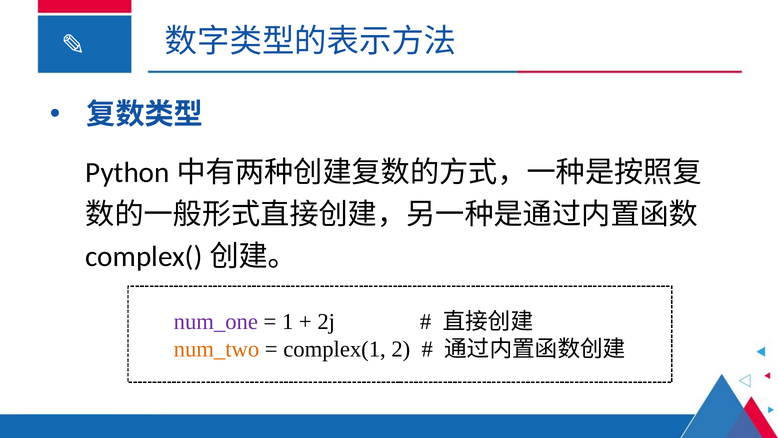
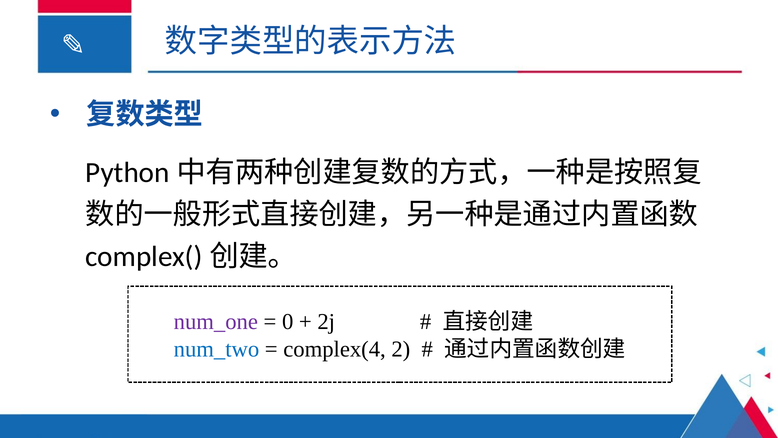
1: 1 -> 0 (288, 322)
num_two colour: orange -> blue (216, 349)
complex(1: complex(1 -> complex(4 (335, 349)
